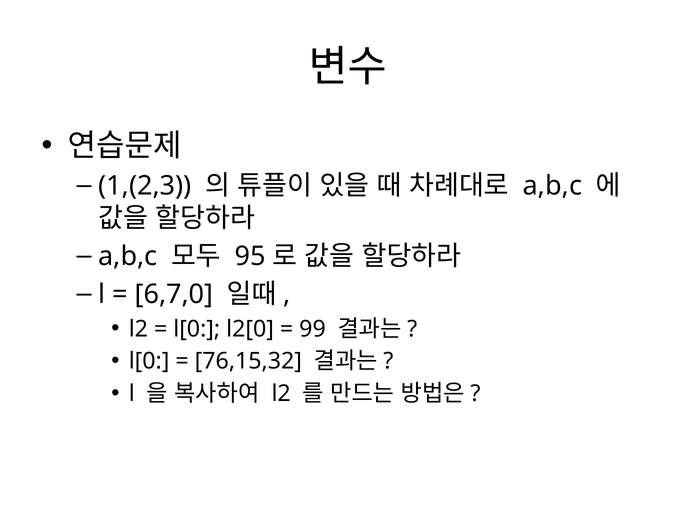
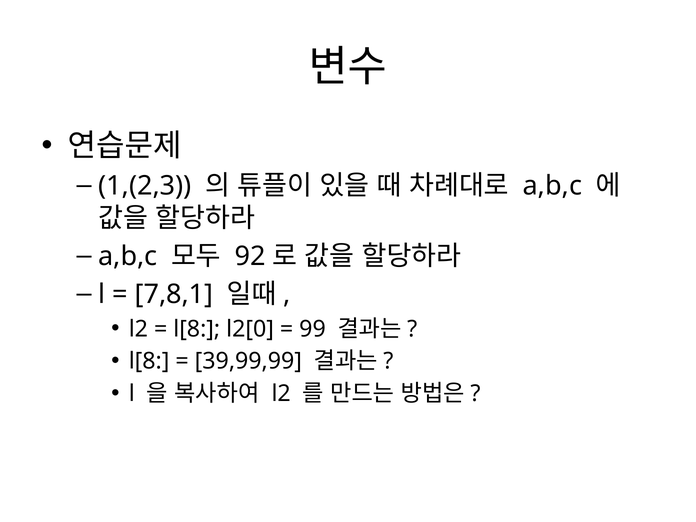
95: 95 -> 92 (250, 256)
6,7,0: 6,7,0 -> 7,8,1 (174, 294)
l[0: l[0 -> l[8 (197, 329)
l[0: l[0 -> l[8 (149, 361)
76,15,32: 76,15,32 -> 39,99,99 (248, 361)
